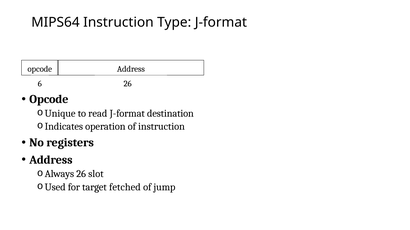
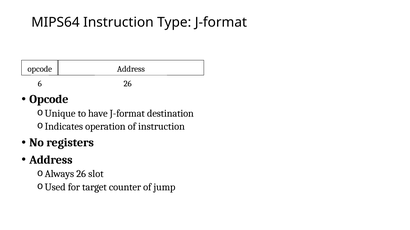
read: read -> have (98, 114)
fetched: fetched -> counter (125, 188)
